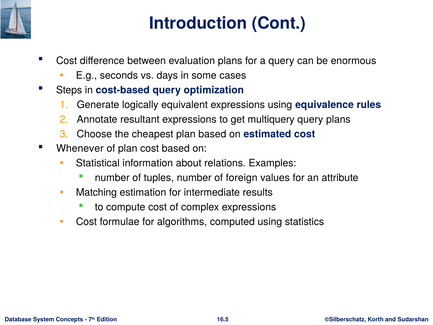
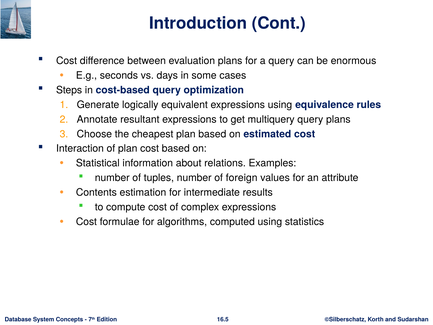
Whenever: Whenever -> Interaction (80, 148)
Matching: Matching -> Contents (96, 192)
